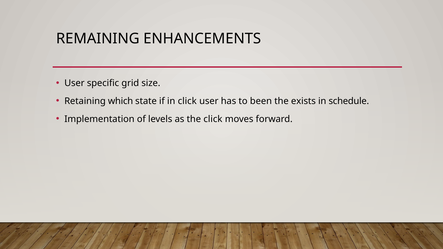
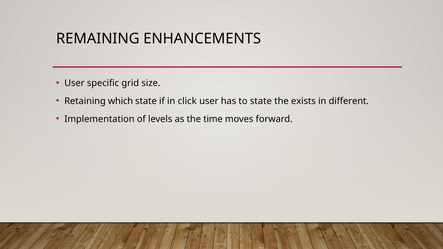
to been: been -> state (261, 101)
schedule: schedule -> different (349, 101)
the click: click -> time (213, 119)
